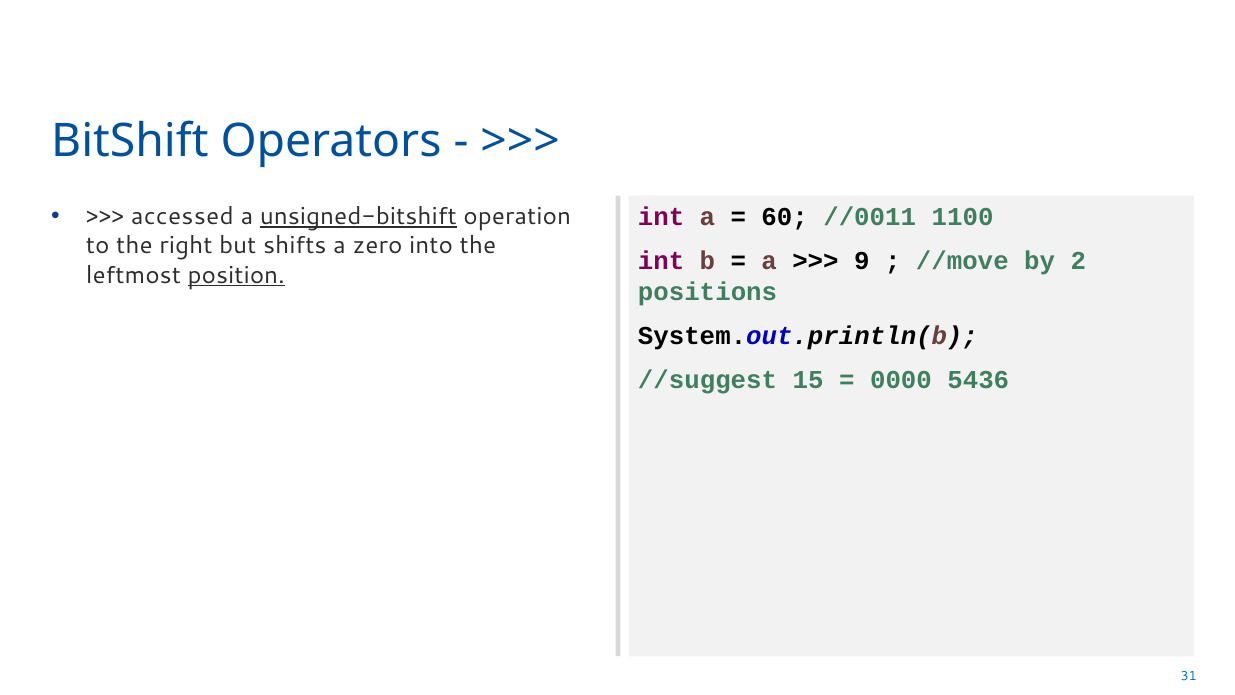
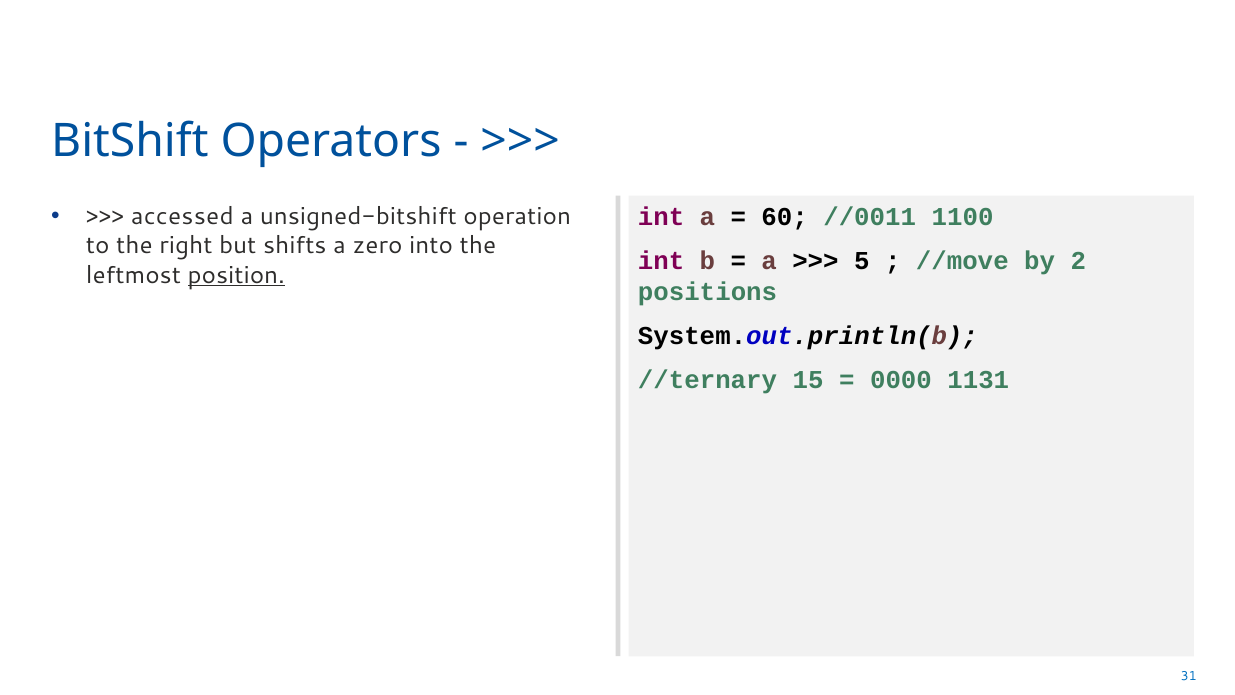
unsigned-bitshift underline: present -> none (358, 216)
9: 9 -> 5 (862, 261)
//suggest: //suggest -> //ternary (708, 380)
5436: 5436 -> 1131 (978, 380)
